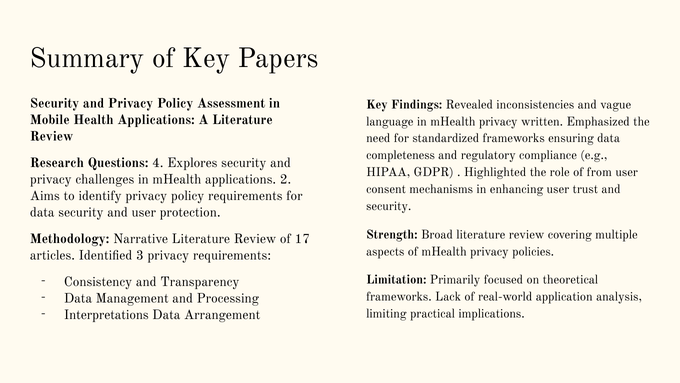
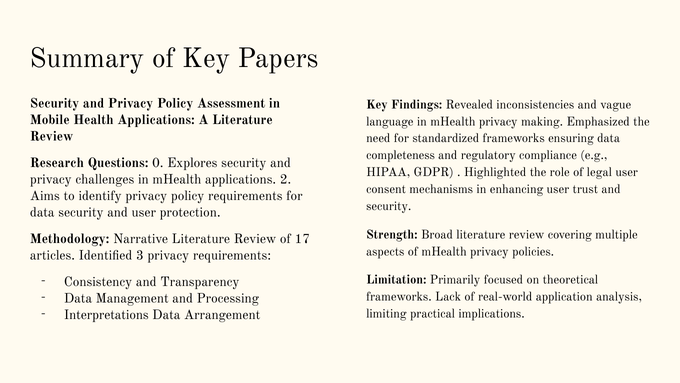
written: written -> making (542, 121)
4: 4 -> 0 (158, 163)
from: from -> legal (599, 172)
